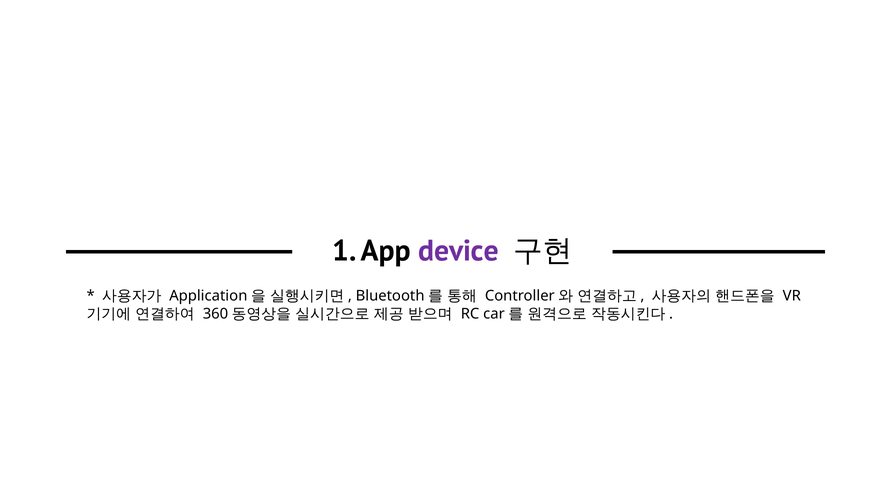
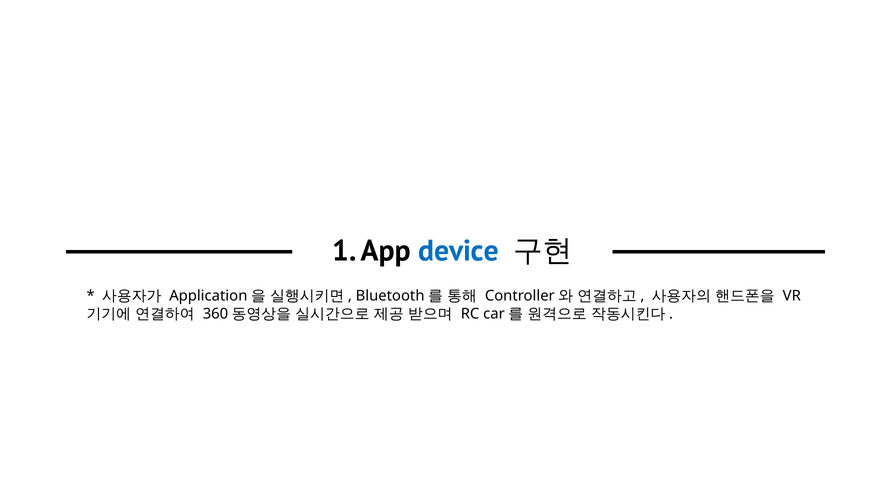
device colour: purple -> blue (458, 251)
